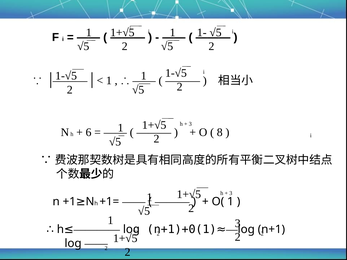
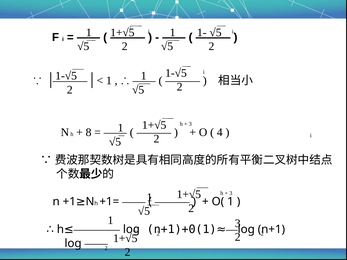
6: 6 -> 8 (89, 132)
8: 8 -> 4 (220, 132)
